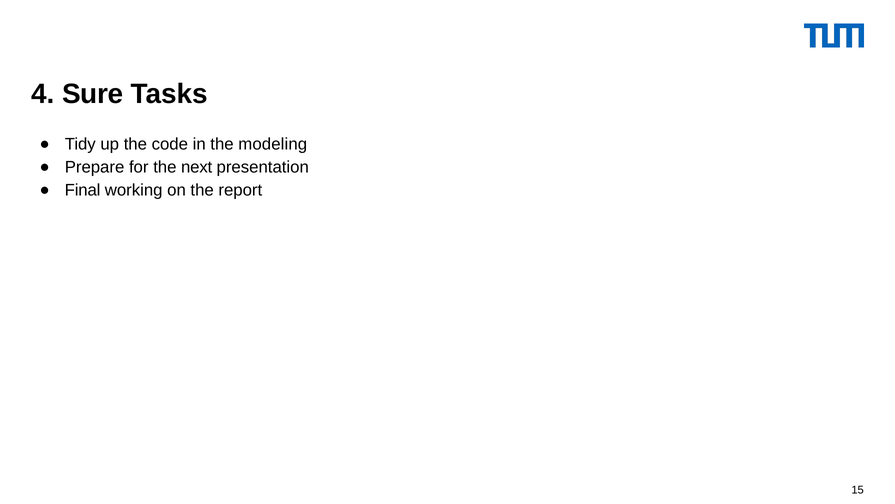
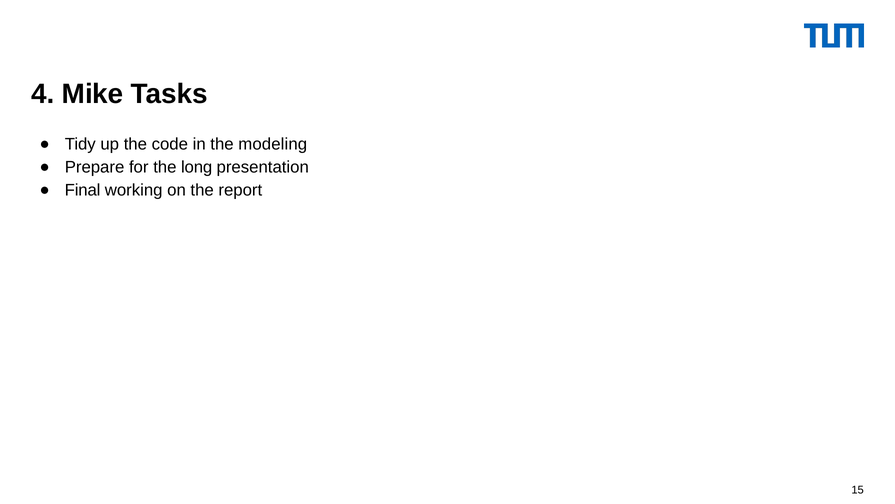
Sure: Sure -> Mike (93, 94)
next: next -> long (197, 167)
